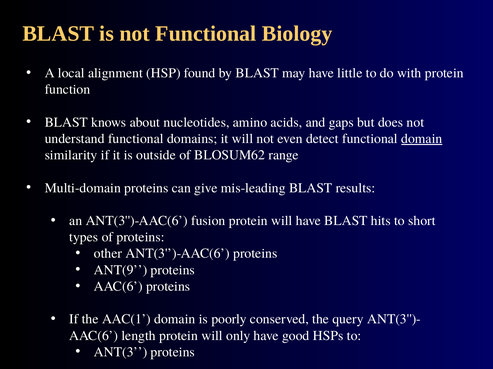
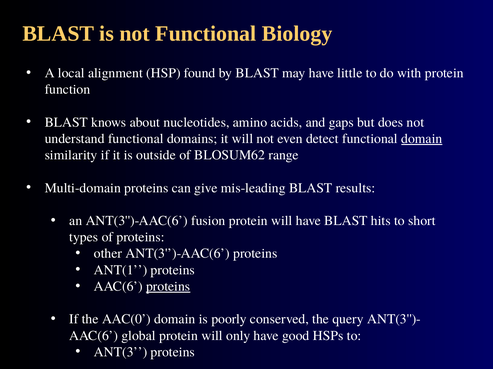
ANT(9: ANT(9 -> ANT(1 (121, 270)
proteins underline: none -> present (168, 287)
AAC(1: AAC(1 -> AAC(0 (126, 320)
length: length -> global (139, 336)
